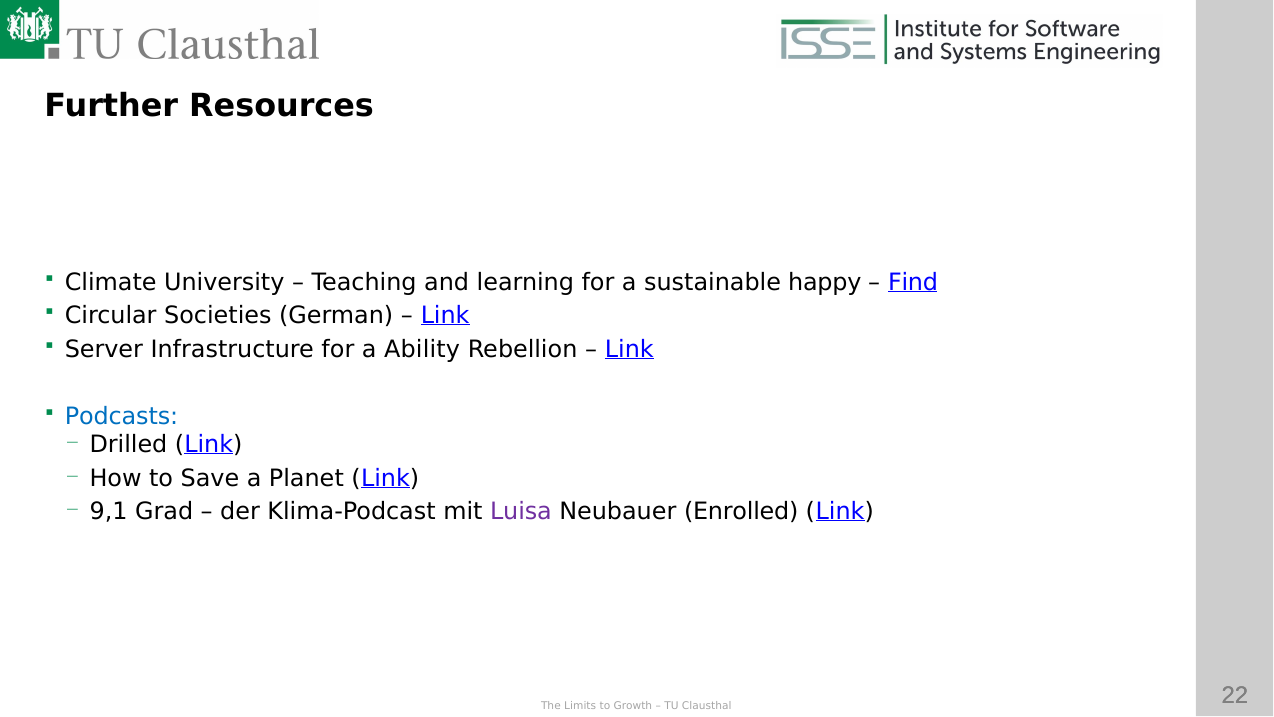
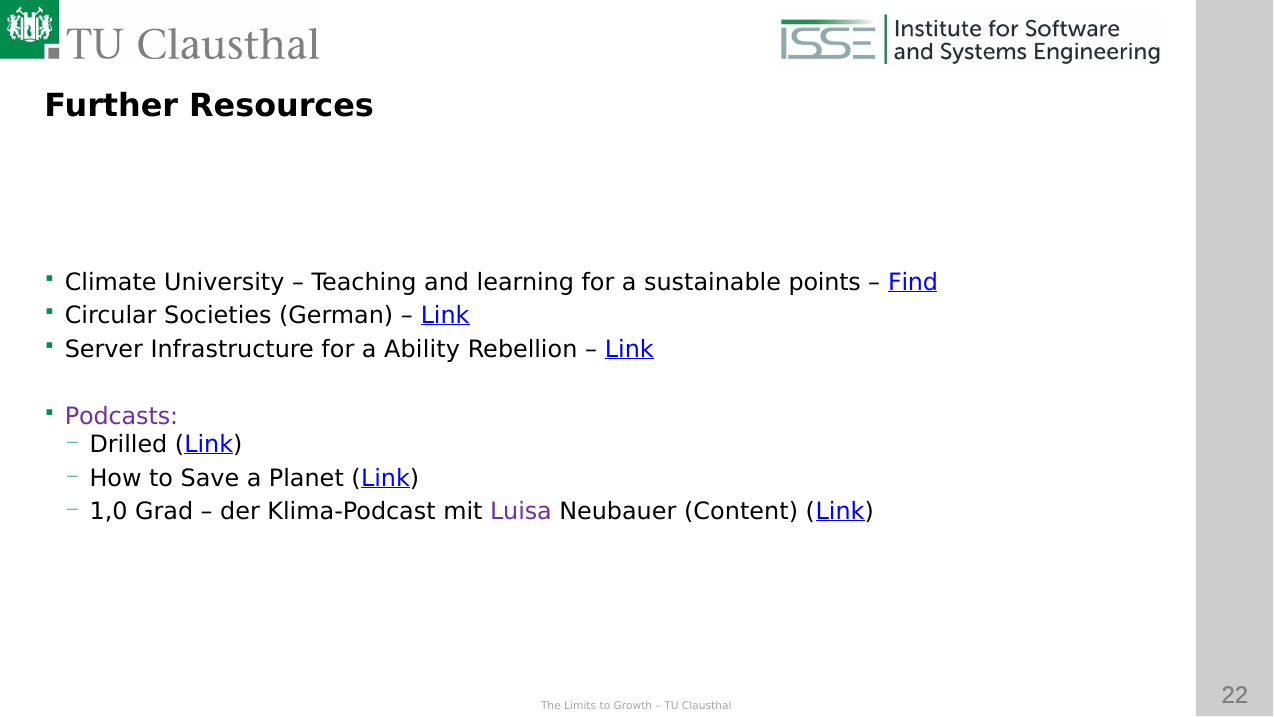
happy: happy -> points (825, 282)
Podcasts colour: blue -> purple (121, 416)
9,1: 9,1 -> 1,0 (109, 512)
Enrolled: Enrolled -> Content (741, 512)
